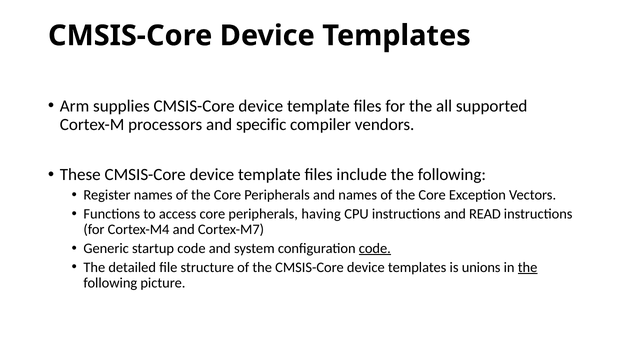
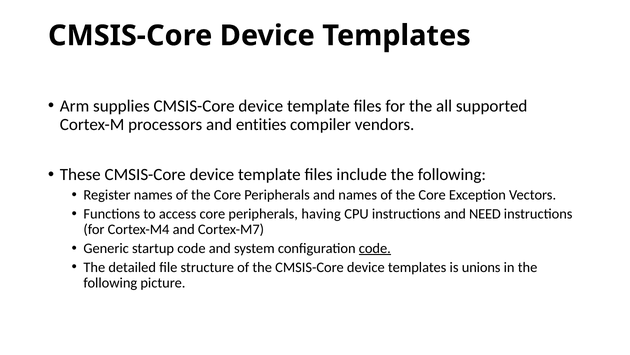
specific: specific -> entities (261, 124)
READ: READ -> NEED (485, 214)
the underline: present -> none (528, 267)
